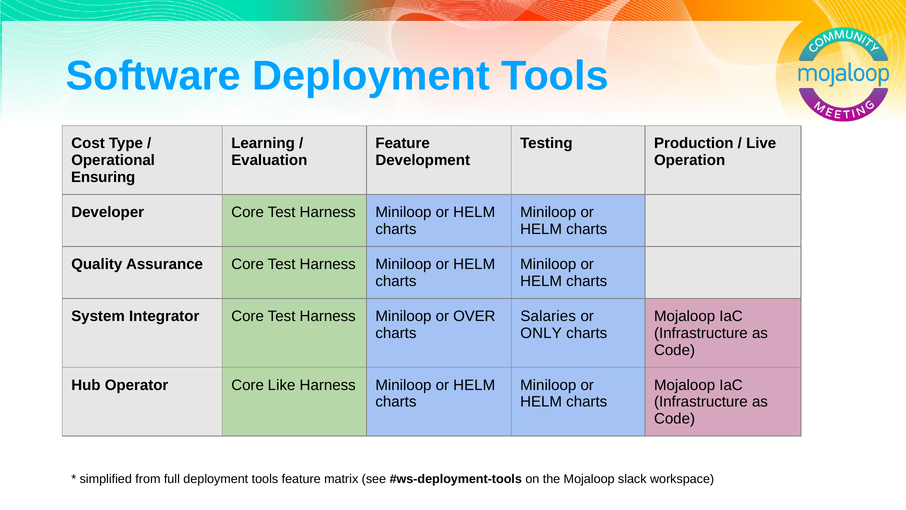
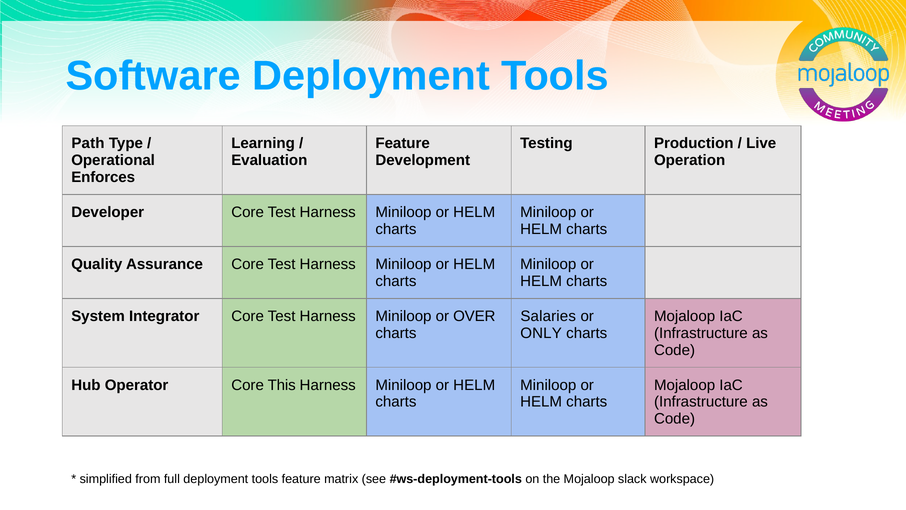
Cost: Cost -> Path (88, 143)
Ensuring: Ensuring -> Enforces (103, 177)
Like: Like -> This (282, 385)
